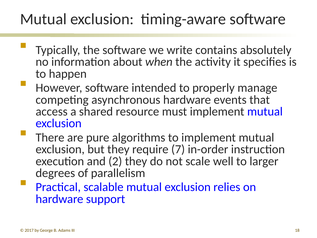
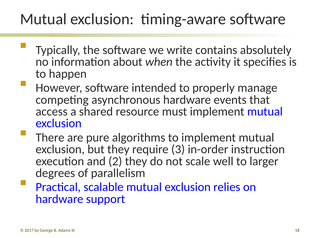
7: 7 -> 3 (178, 149)
